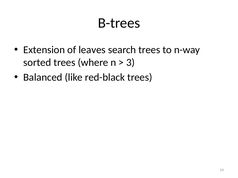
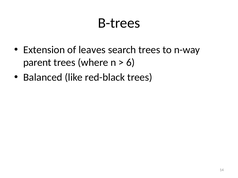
sorted: sorted -> parent (37, 63)
3: 3 -> 6 (130, 63)
